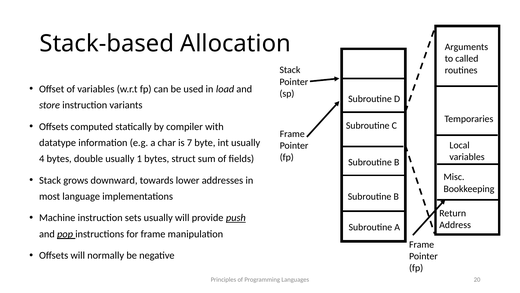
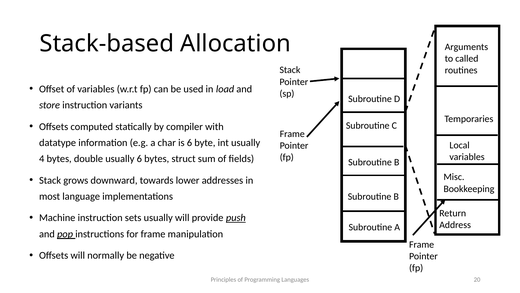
is 7: 7 -> 6 (189, 143)
usually 1: 1 -> 6 (139, 159)
